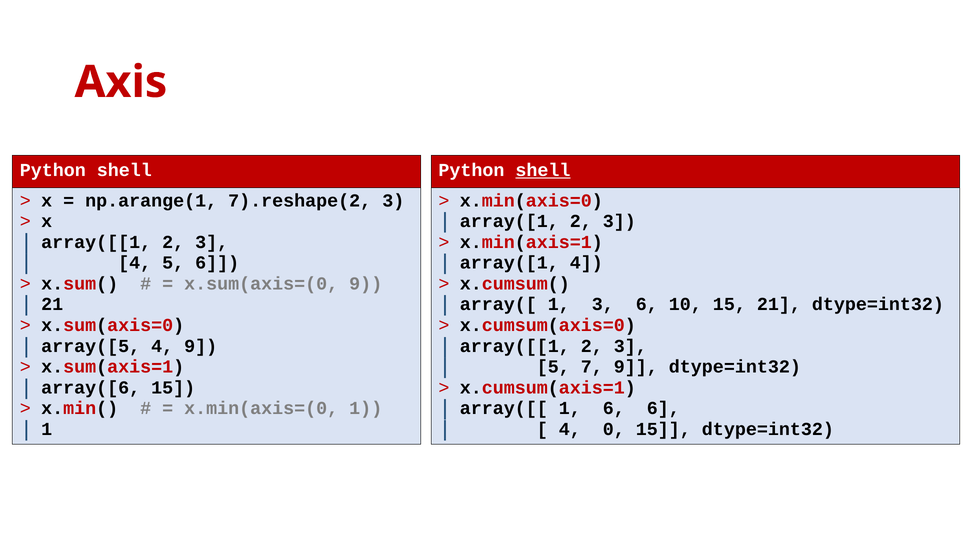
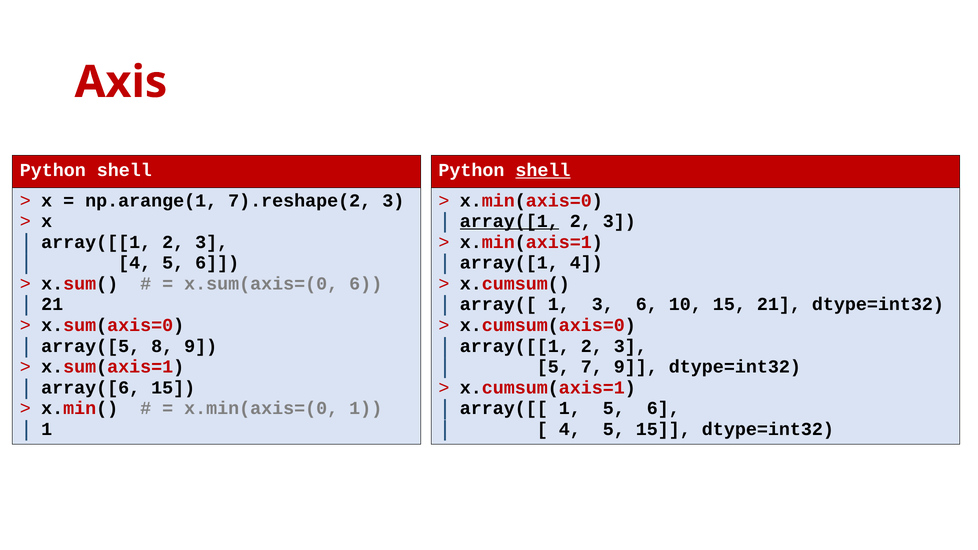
array([1 underline: none -> present (509, 221)
x.sum(axis=(0 9: 9 -> 6 (366, 284)
array([5 4: 4 -> 8 (162, 346)
1 6: 6 -> 5 (614, 408)
0: 0 -> 5 (614, 429)
